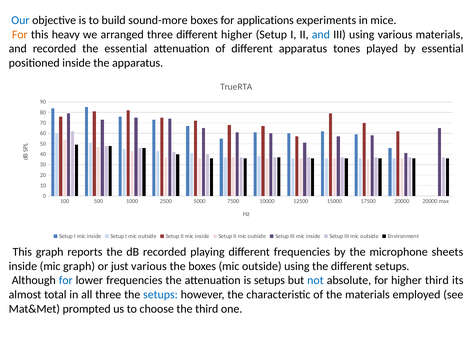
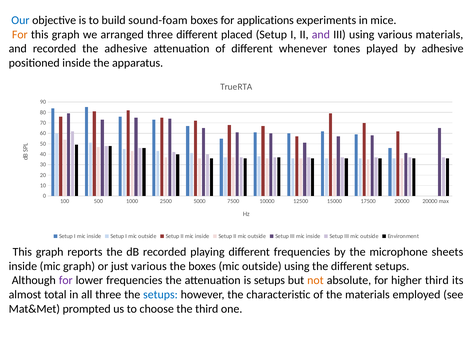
sound-more: sound-more -> sound-foam (158, 20)
heavy: heavy -> graph (66, 34)
different higher: higher -> placed (237, 34)
and colour: blue -> purple (321, 34)
the essential: essential -> adhesive (126, 49)
different apparatus: apparatus -> whenever (303, 49)
by essential: essential -> adhesive (443, 49)
for colour: blue -> purple (66, 280)
not colour: blue -> orange (315, 280)
